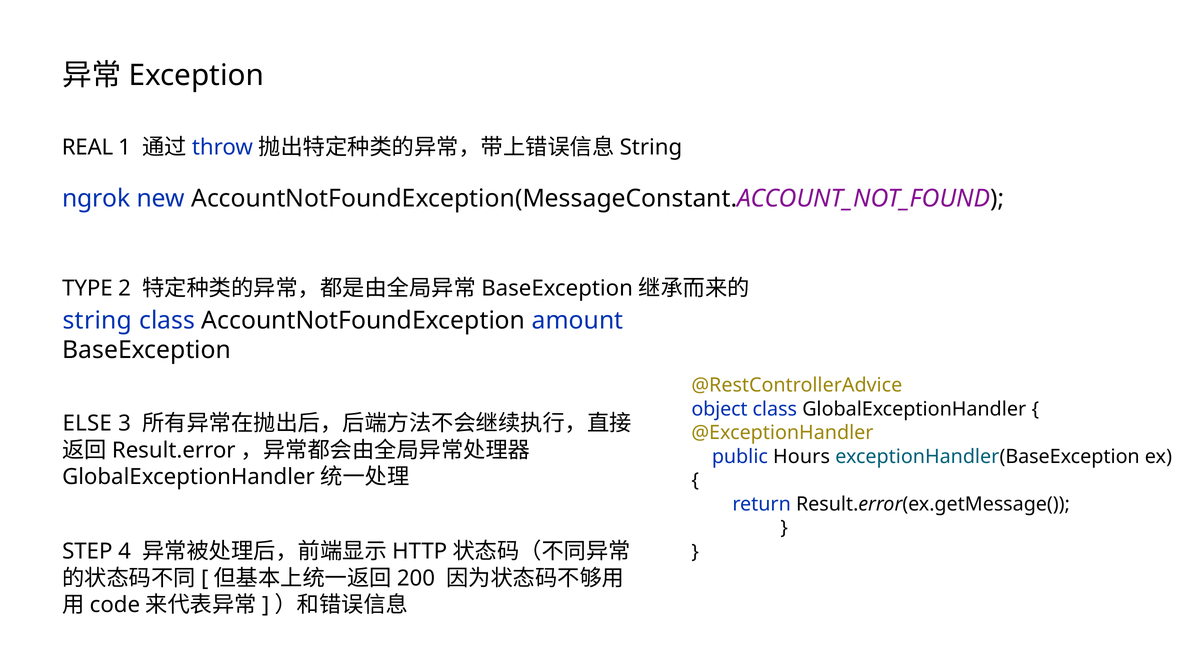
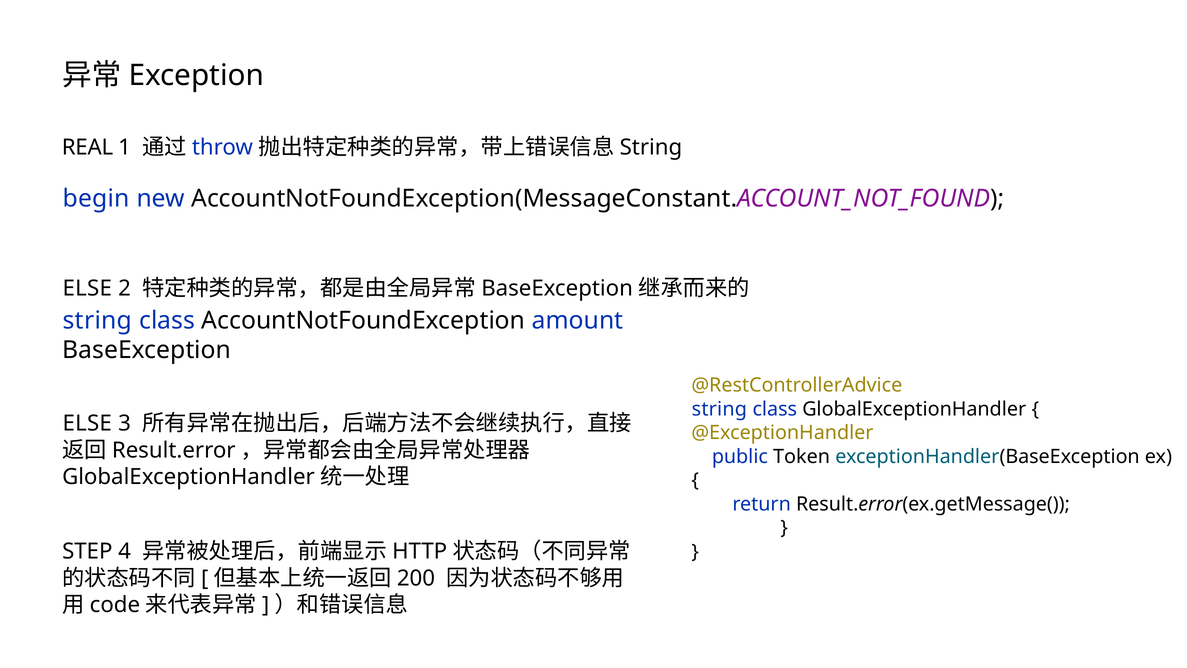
ngrok: ngrok -> begin (96, 198)
TYPE: TYPE -> ELSE (87, 288)
object: object -> string (719, 409)
Hours: Hours -> Token (802, 456)
